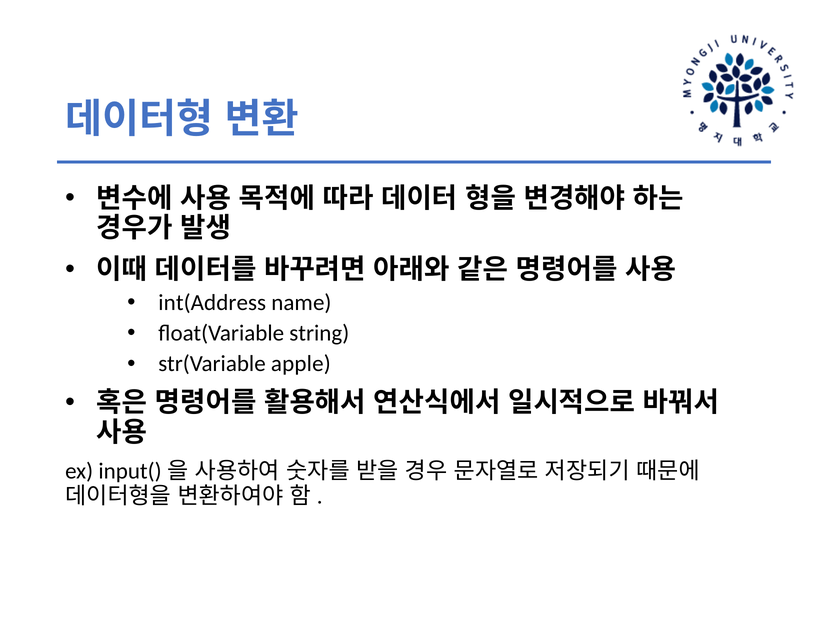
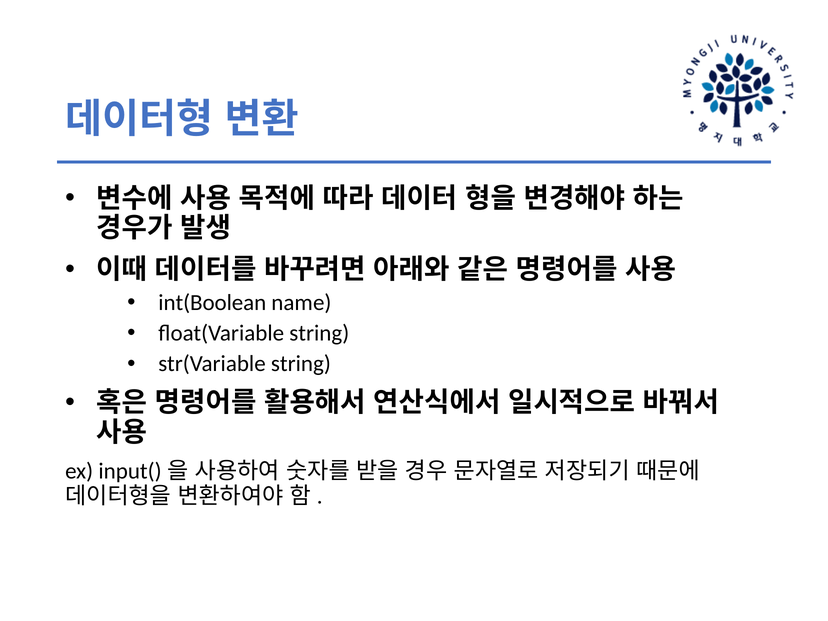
int(Address: int(Address -> int(Boolean (212, 303)
str(Variable apple: apple -> string (301, 364)
